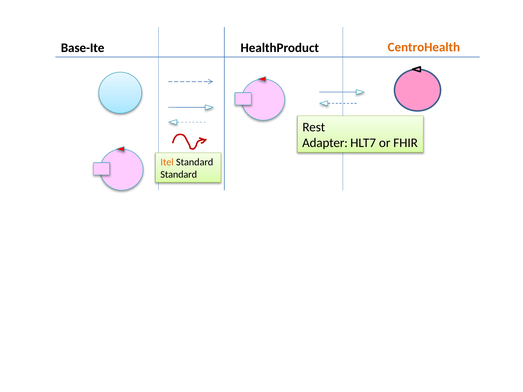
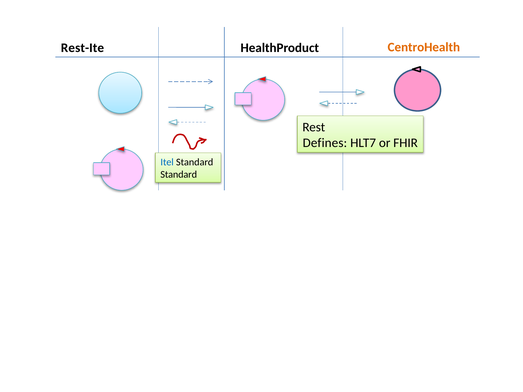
Base-Ite: Base-Ite -> Rest-Ite (82, 48)
Adapter: Adapter -> Defines (325, 143)
Itel colour: orange -> blue (167, 162)
